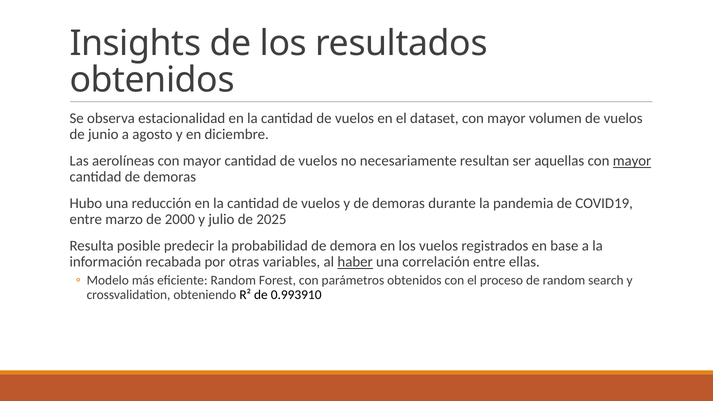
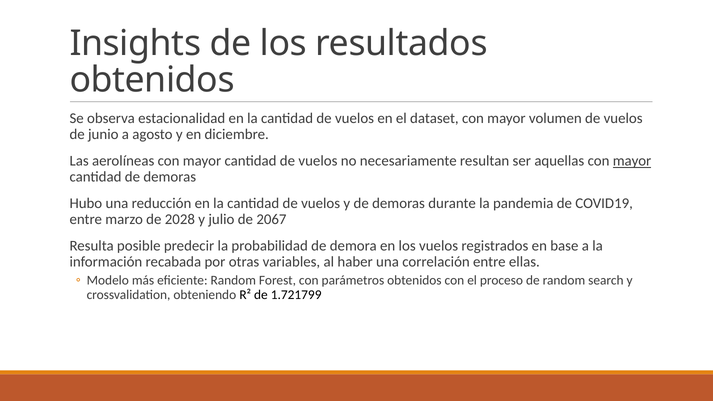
2000: 2000 -> 2028 (180, 220)
2025: 2025 -> 2067 (271, 220)
haber underline: present -> none (355, 262)
0.993910: 0.993910 -> 1.721799 (296, 295)
